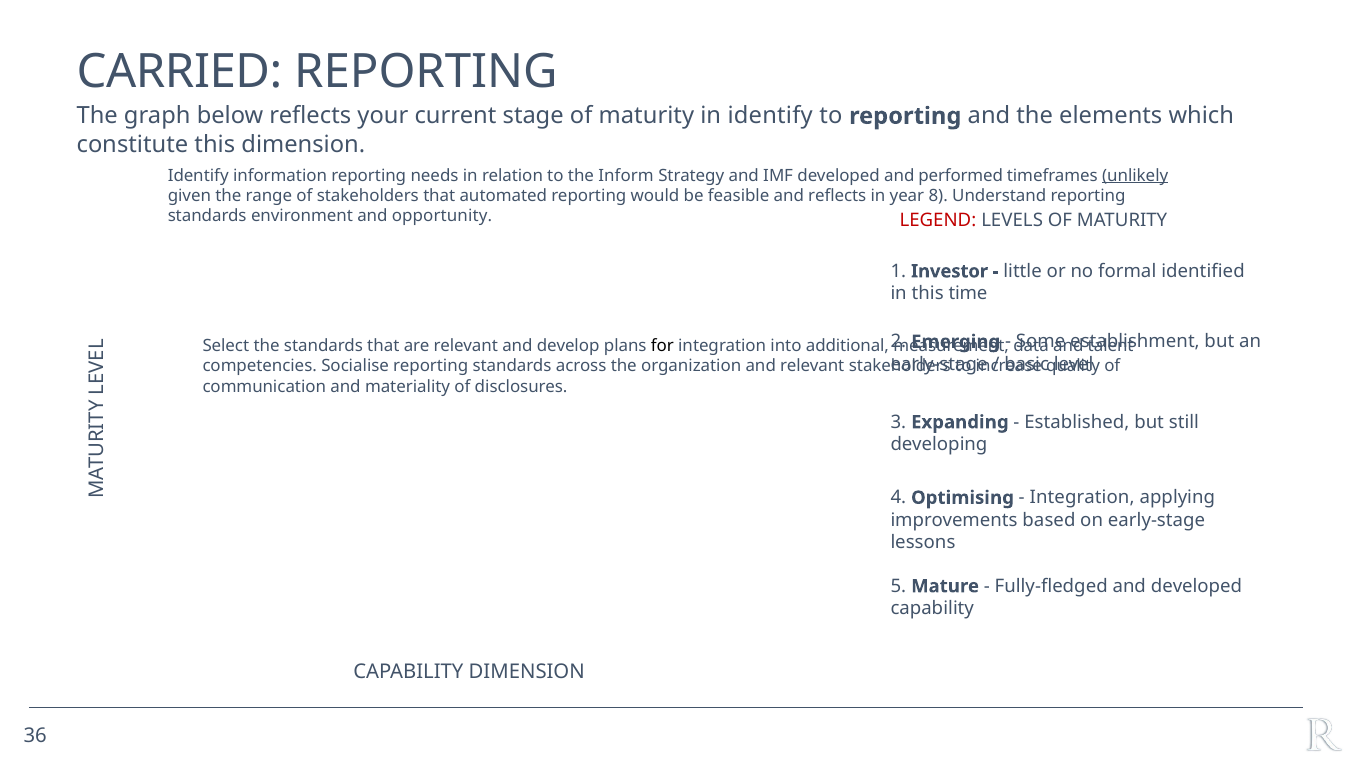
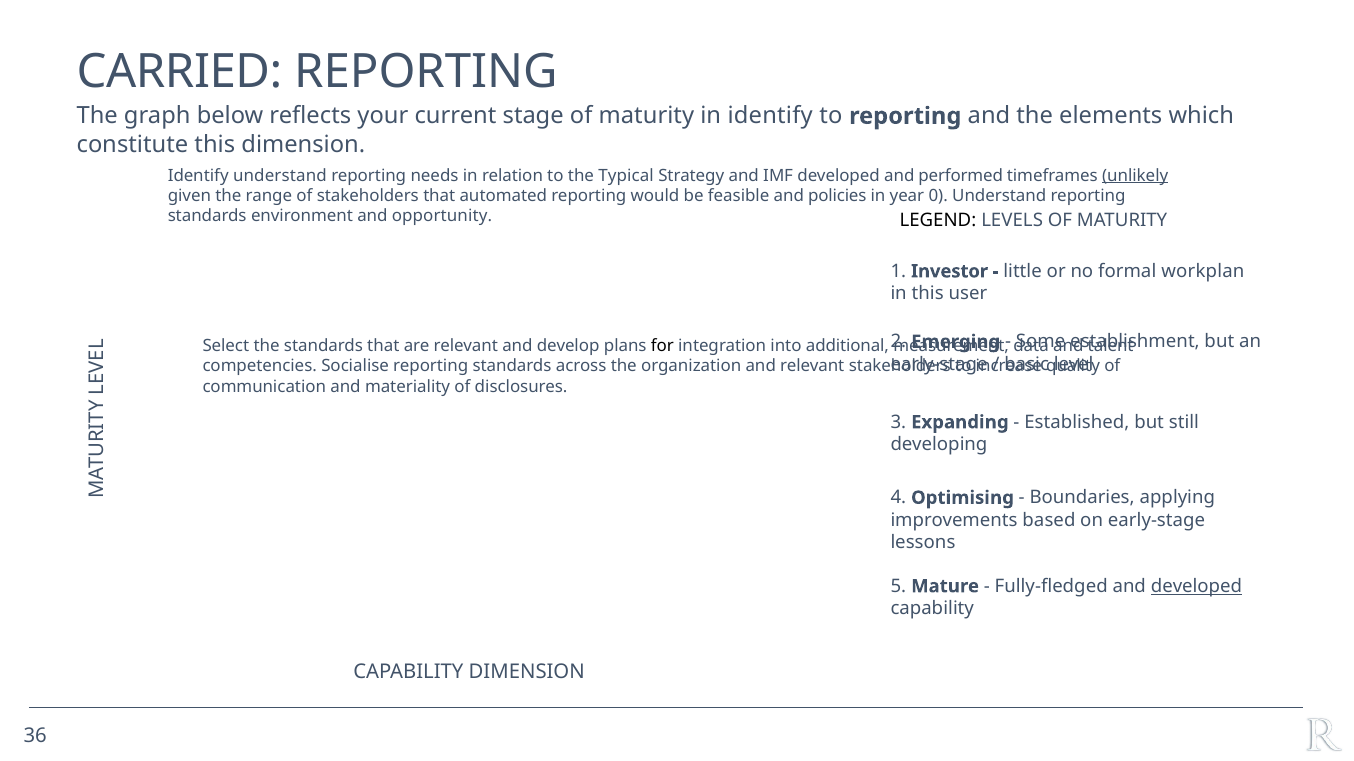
Identify information: information -> understand (280, 176)
Inform: Inform -> Typical (626, 176)
and reflects: reflects -> policies (837, 196)
8: 8 -> 0 (938, 196)
LEGEND colour: red -> black (938, 220)
identified: identified -> workplan (1203, 272)
time: time -> user (968, 294)
Integration: Integration -> Boundaries (1082, 498)
developed underline: none -> present (1196, 587)
